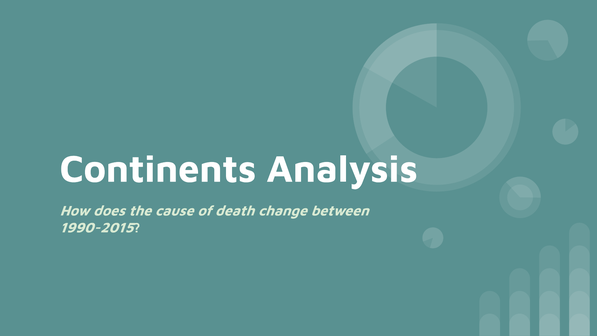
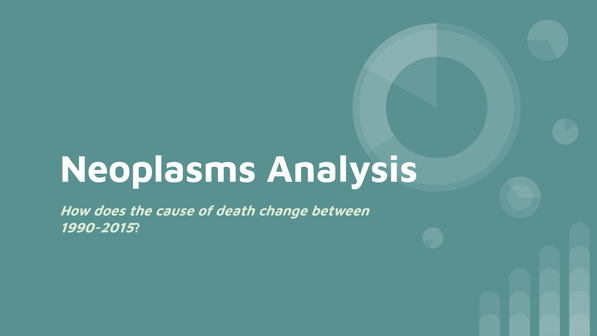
Continents: Continents -> Neoplasms (158, 169)
